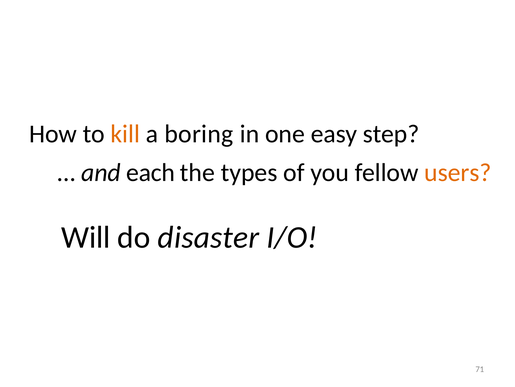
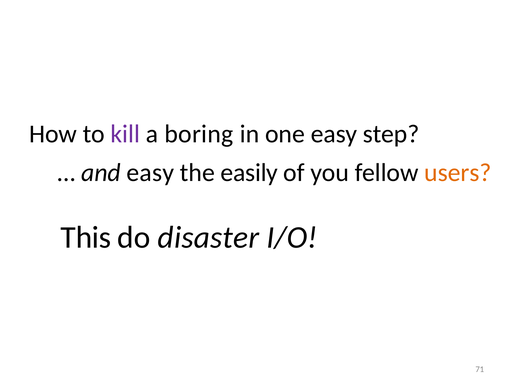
kill colour: orange -> purple (125, 134)
and each: each -> easy (150, 172)
types: types -> easily (249, 172)
Will: Will -> This (86, 237)
